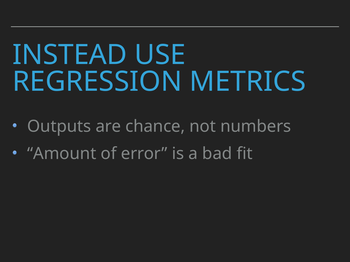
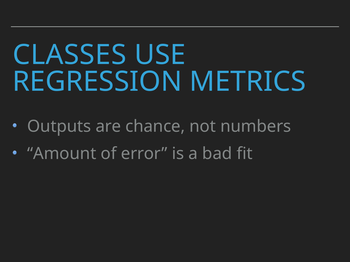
INSTEAD: INSTEAD -> CLASSES (70, 55)
